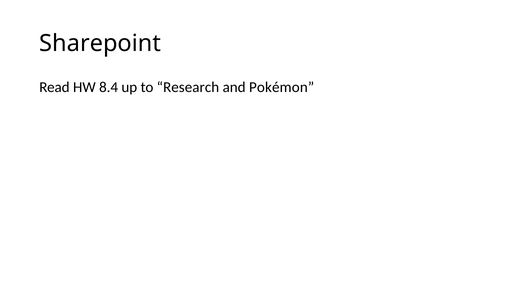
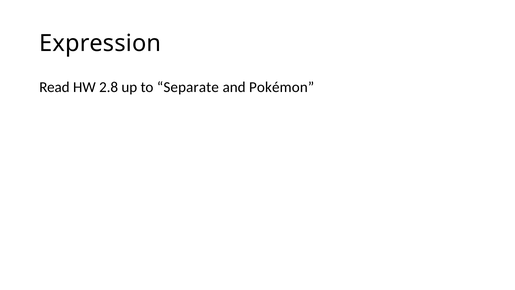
Sharepoint: Sharepoint -> Expression (100, 43)
8.4: 8.4 -> 2.8 (109, 87)
Research: Research -> Separate (188, 87)
